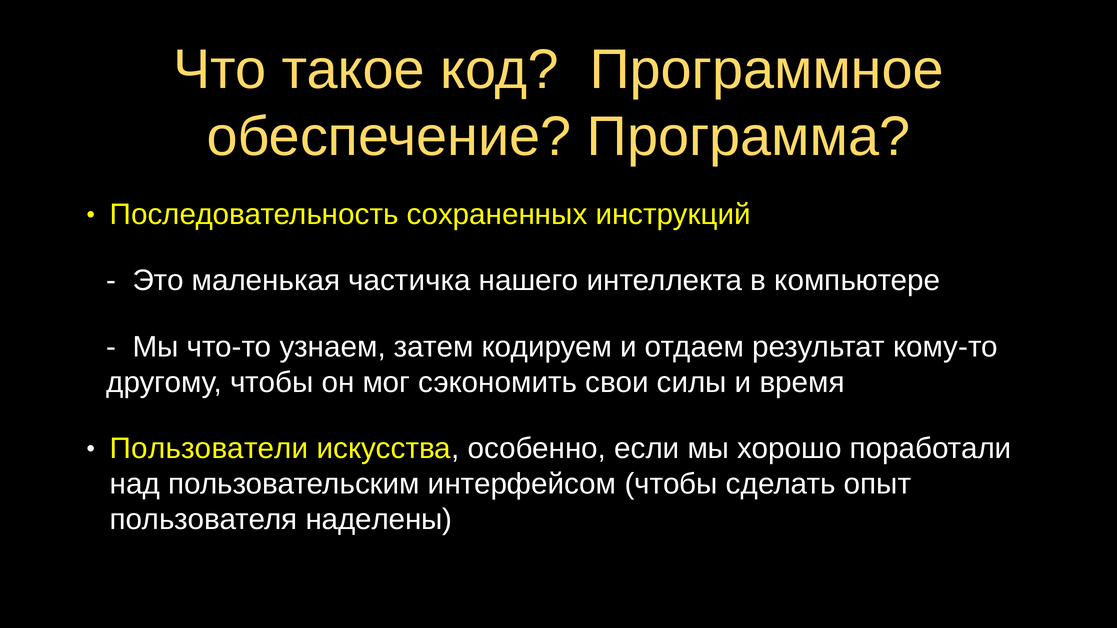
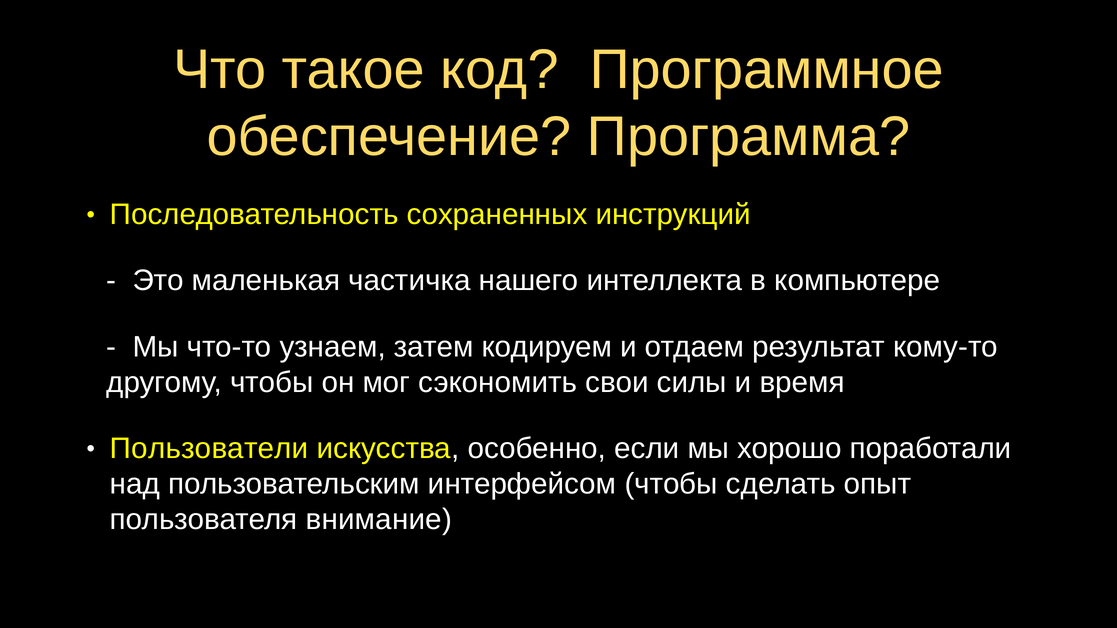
наделены: наделены -> внимание (379, 520)
